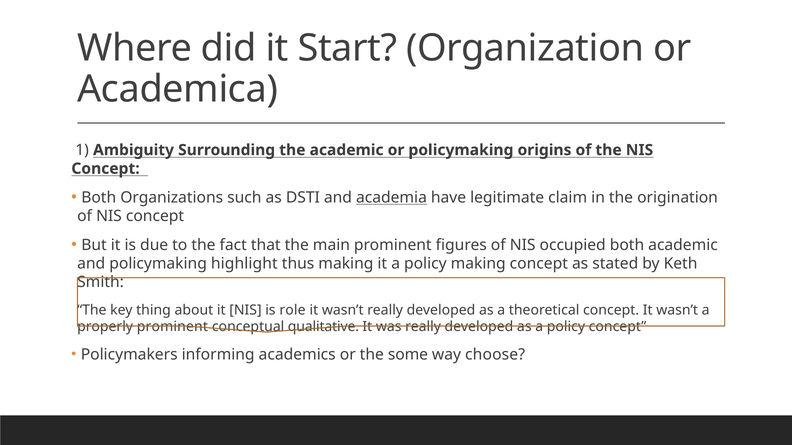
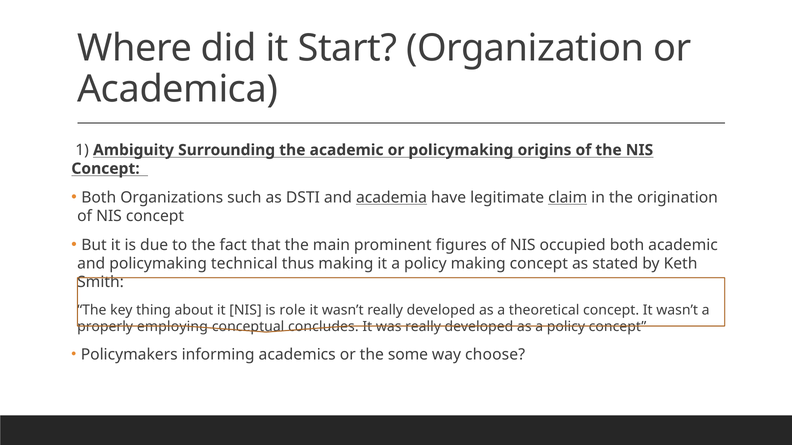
claim underline: none -> present (568, 198)
highlight: highlight -> technical (244, 264)
properly prominent: prominent -> employing (172, 327)
qualitative: qualitative -> concludes (323, 327)
